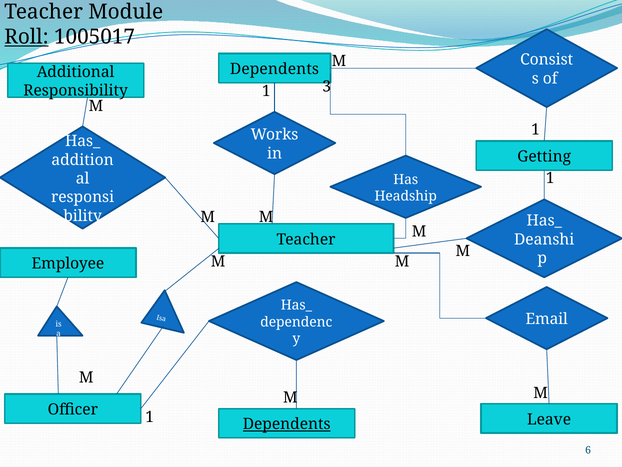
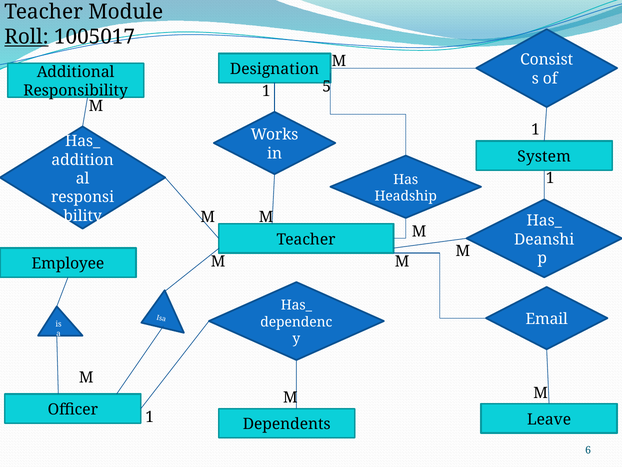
Dependents: Dependents -> Designation (274, 69)
3: 3 -> 5 (327, 86)
Getting: Getting -> System (544, 157)
Dependents underline: present -> none (287, 424)
